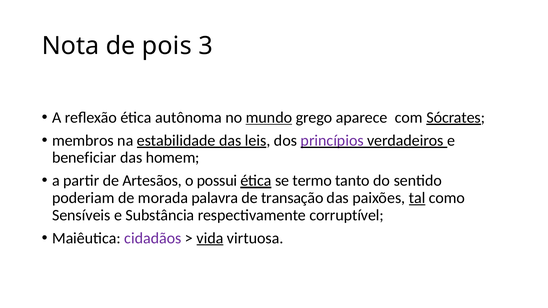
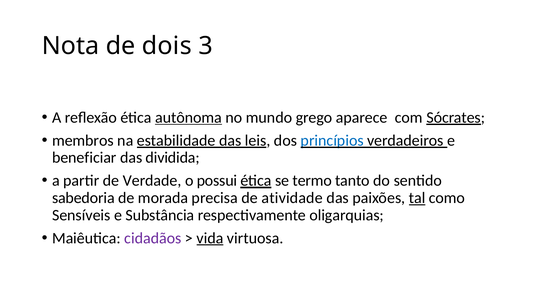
pois: pois -> dois (167, 46)
autônoma underline: none -> present (188, 118)
mundo underline: present -> none (269, 118)
princípios colour: purple -> blue (332, 141)
homem: homem -> dividida (173, 158)
Artesãos: Artesãos -> Verdade (152, 181)
poderiam: poderiam -> sabedoria (83, 198)
palavra: palavra -> precisa (215, 198)
transação: transação -> atividade (292, 198)
corruptível: corruptível -> oligarquias (347, 215)
